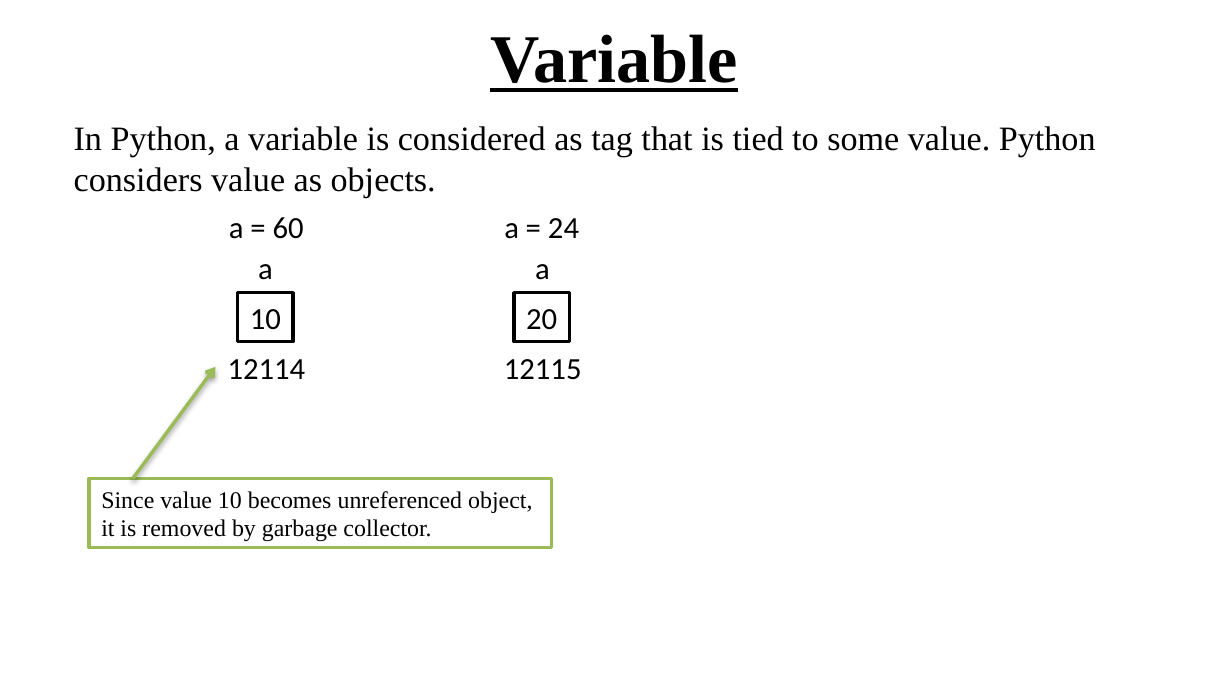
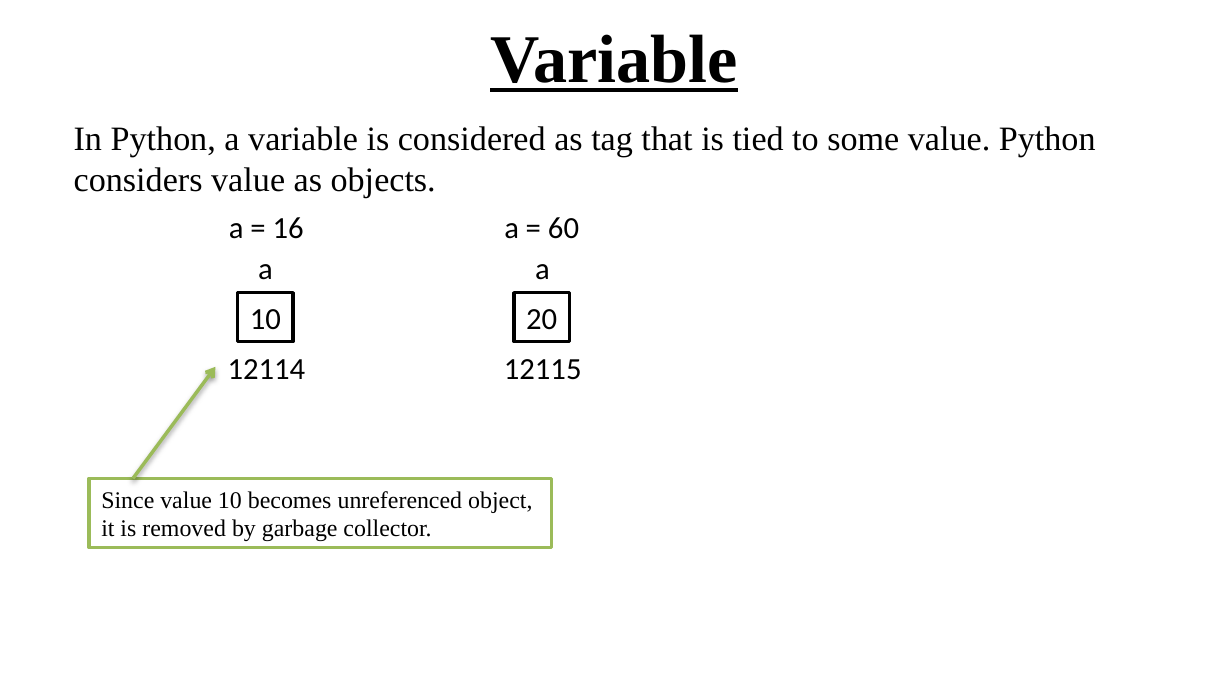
60: 60 -> 16 (288, 229)
24: 24 -> 60 (564, 229)
